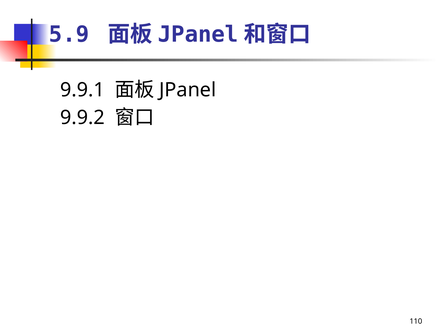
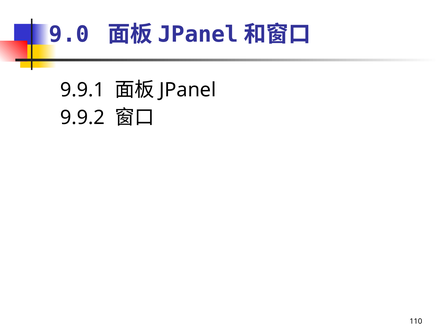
5.9: 5.9 -> 9.0 (69, 34)
